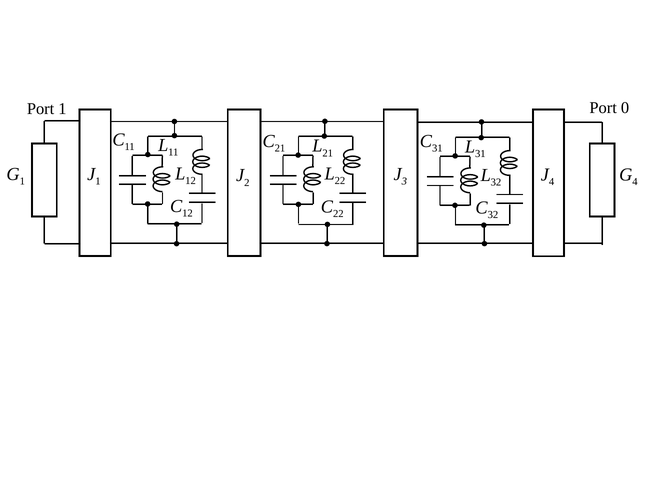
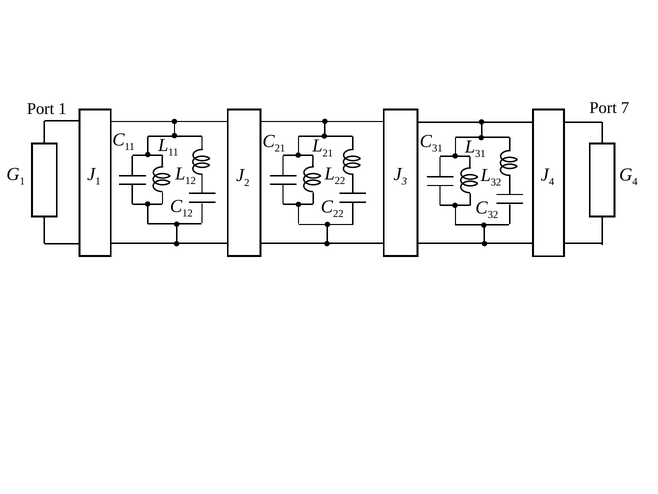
0: 0 -> 7 (625, 108)
